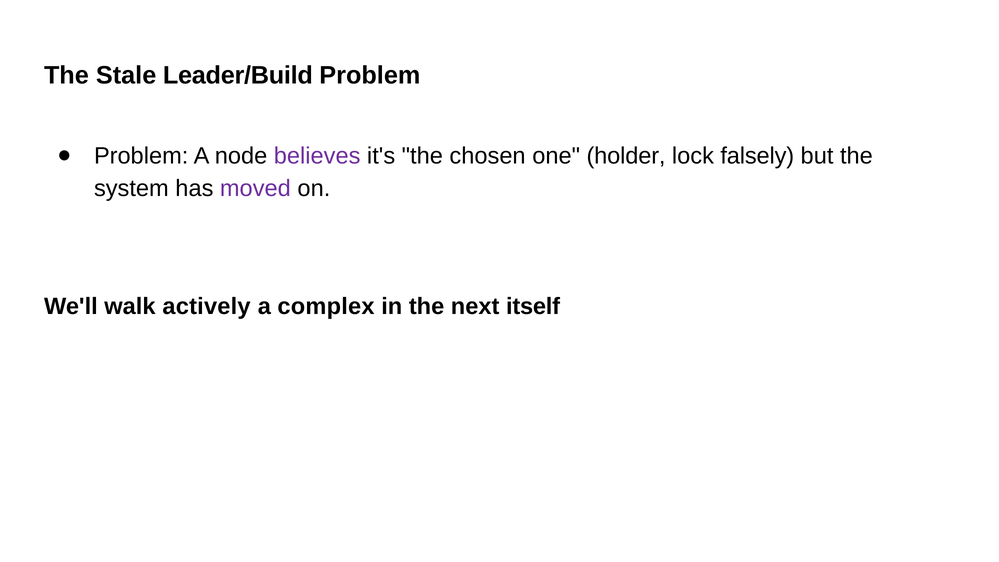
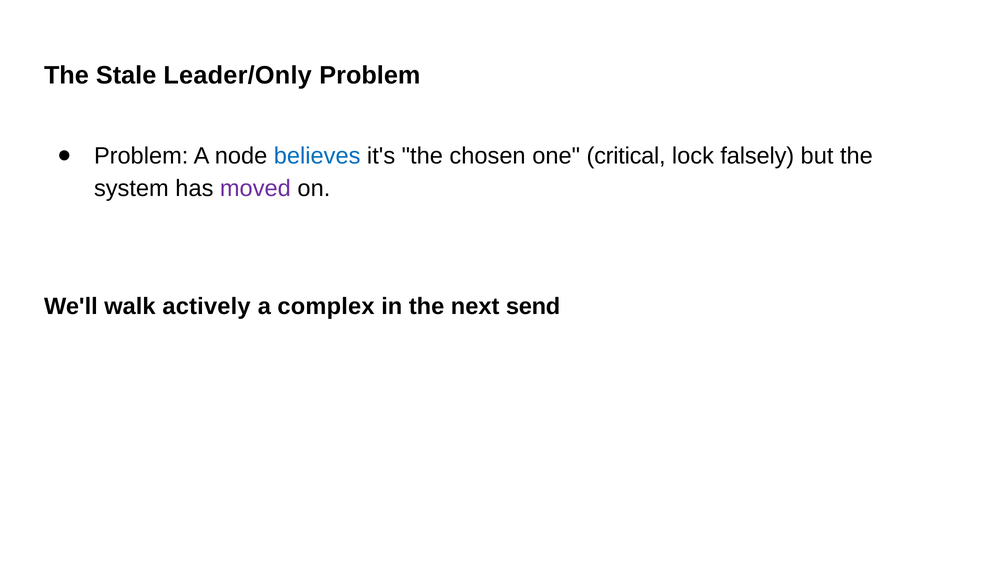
Leader/Build: Leader/Build -> Leader/Only (238, 76)
believes colour: purple -> blue (317, 156)
holder: holder -> critical (626, 156)
itself: itself -> send (533, 307)
